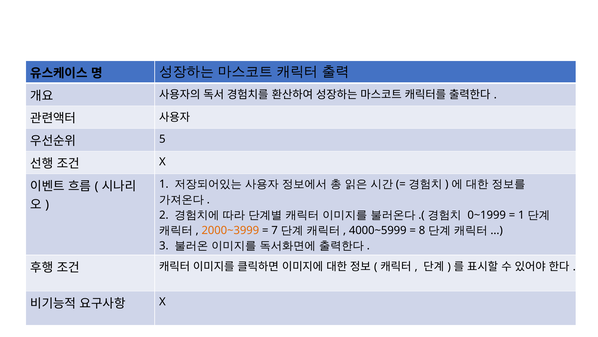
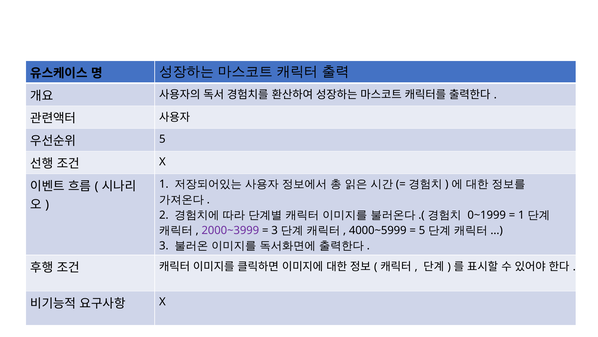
2000~3999 colour: orange -> purple (230, 230)
7: 7 -> 3 (275, 230)
8: 8 -> 5 (422, 230)
